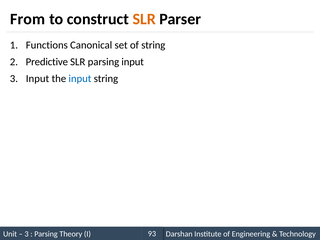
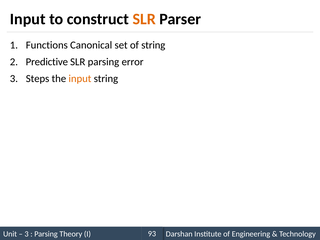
From: From -> Input (28, 19)
parsing input: input -> error (133, 62)
Input: Input -> Steps (38, 79)
input colour: blue -> orange (80, 79)
